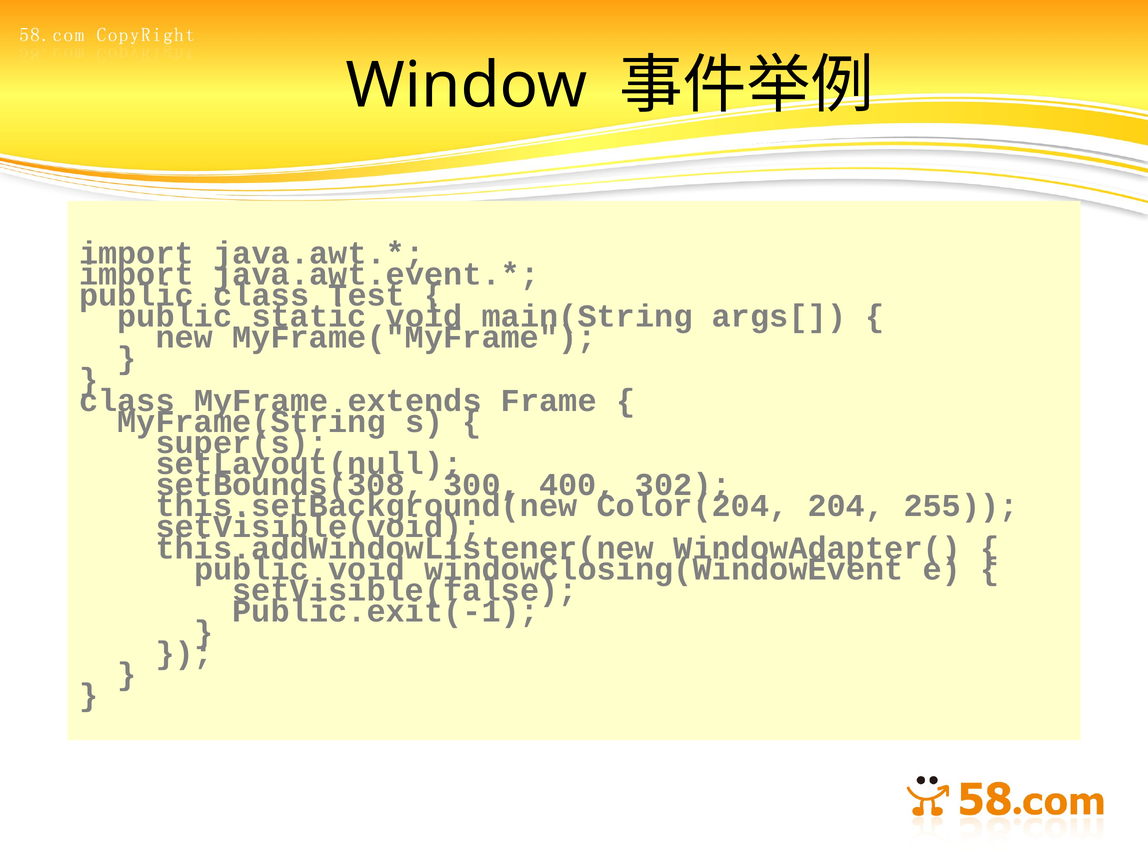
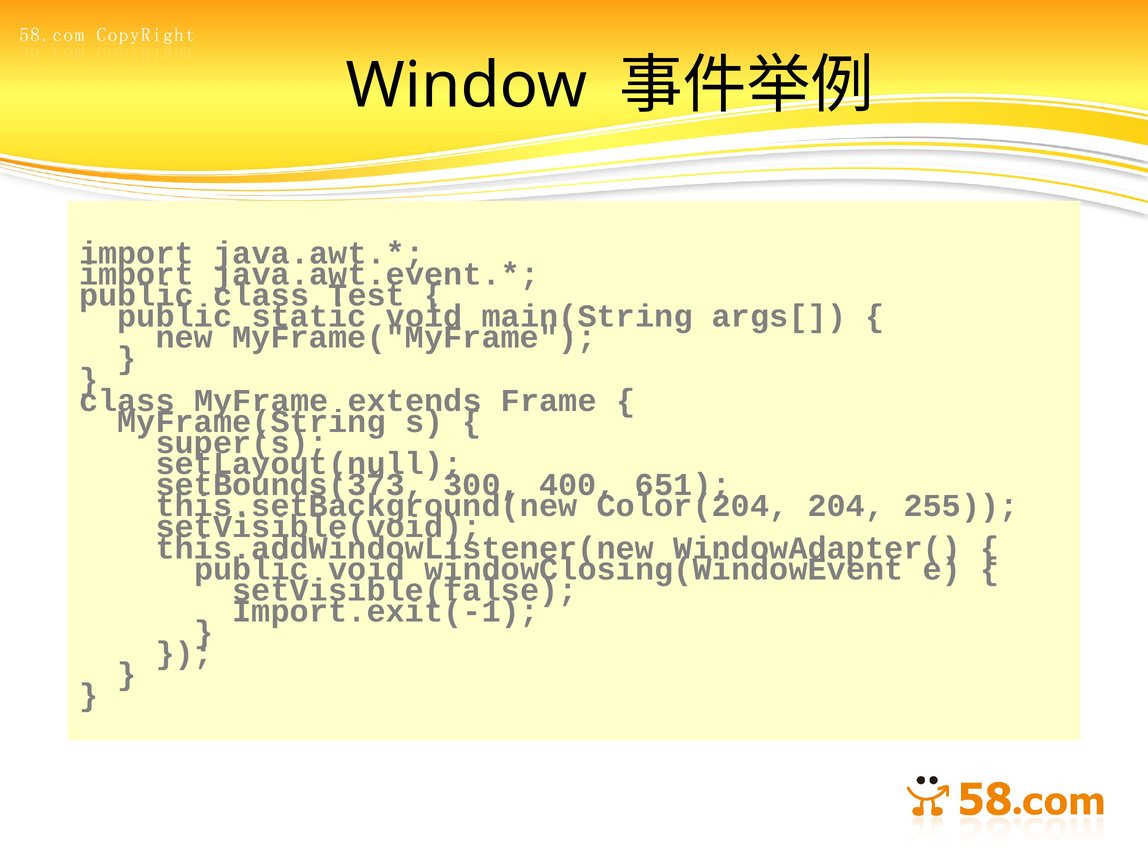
setBounds(308: setBounds(308 -> setBounds(373 (290, 485)
302: 302 -> 651 (683, 485)
Public.exit(-1: Public.exit(-1 -> Import.exit(-1 (386, 611)
